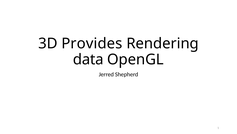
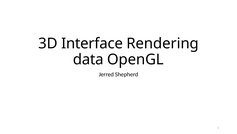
Provides: Provides -> Interface (92, 43)
